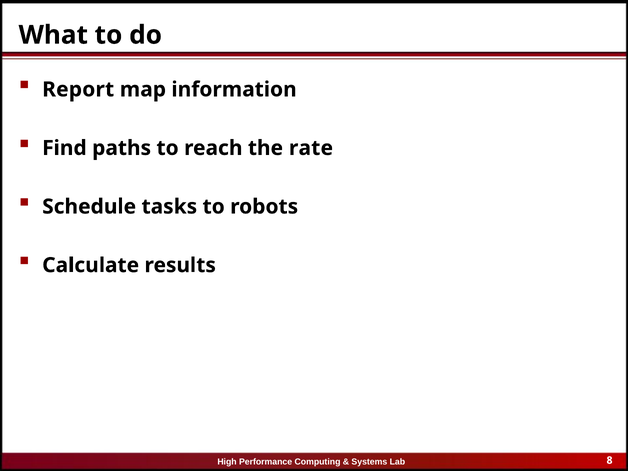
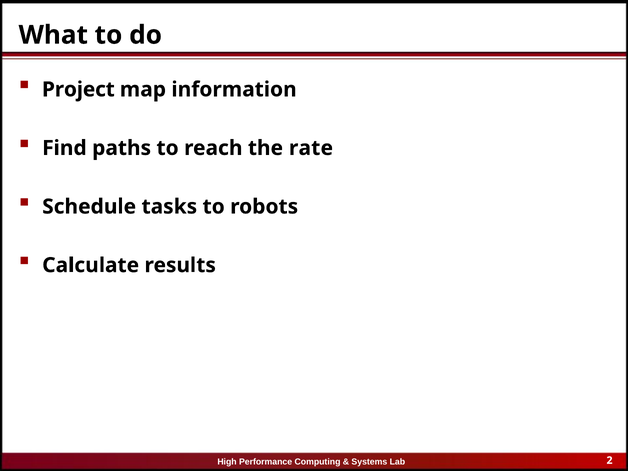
Report: Report -> Project (78, 89)
8: 8 -> 2 (610, 460)
